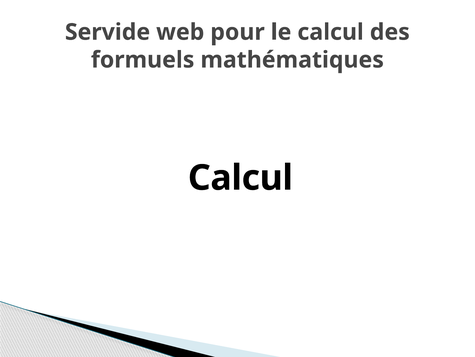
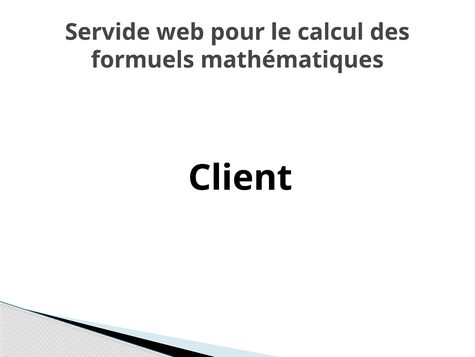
Calcul: Calcul -> Client (240, 178)
